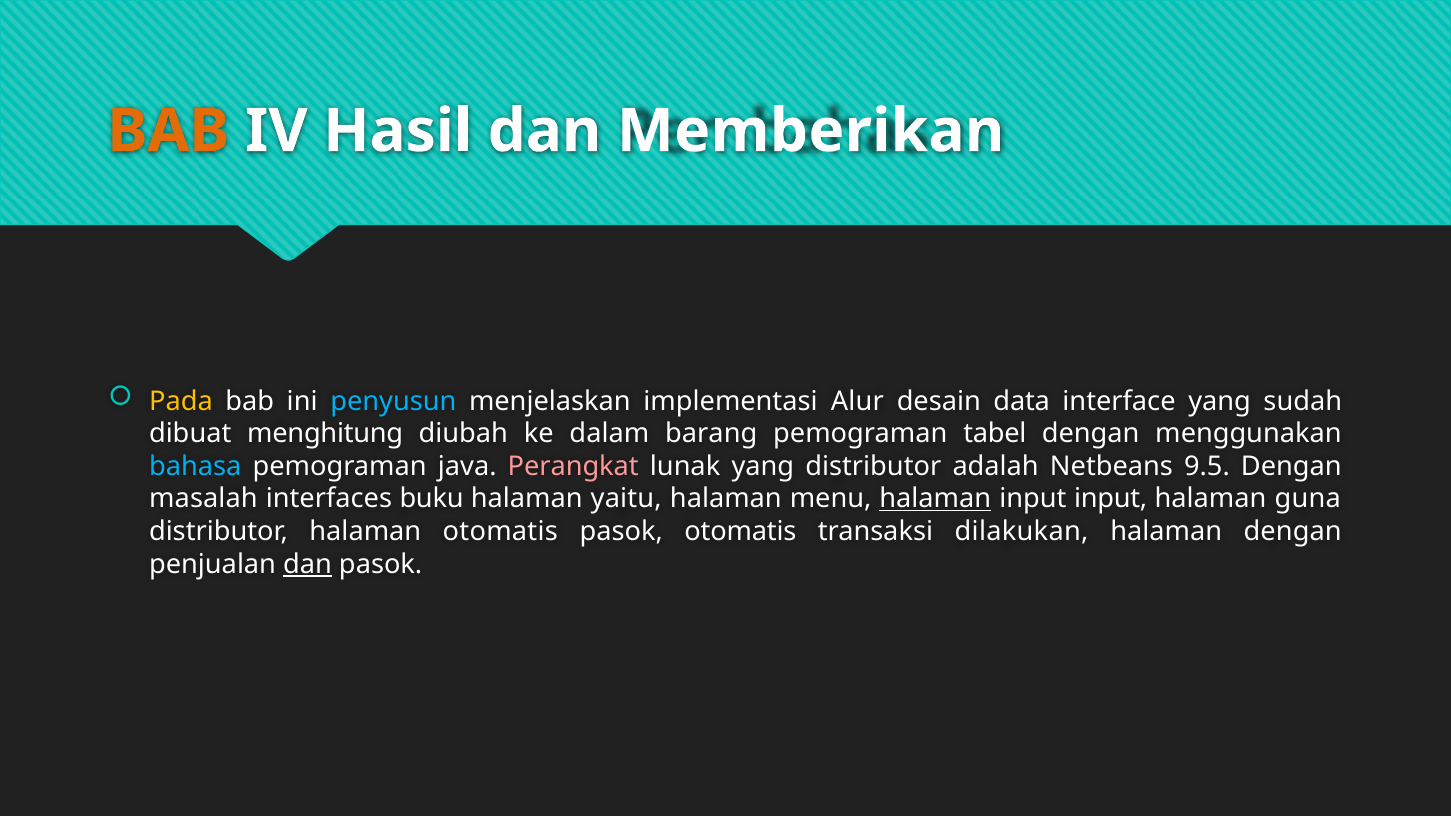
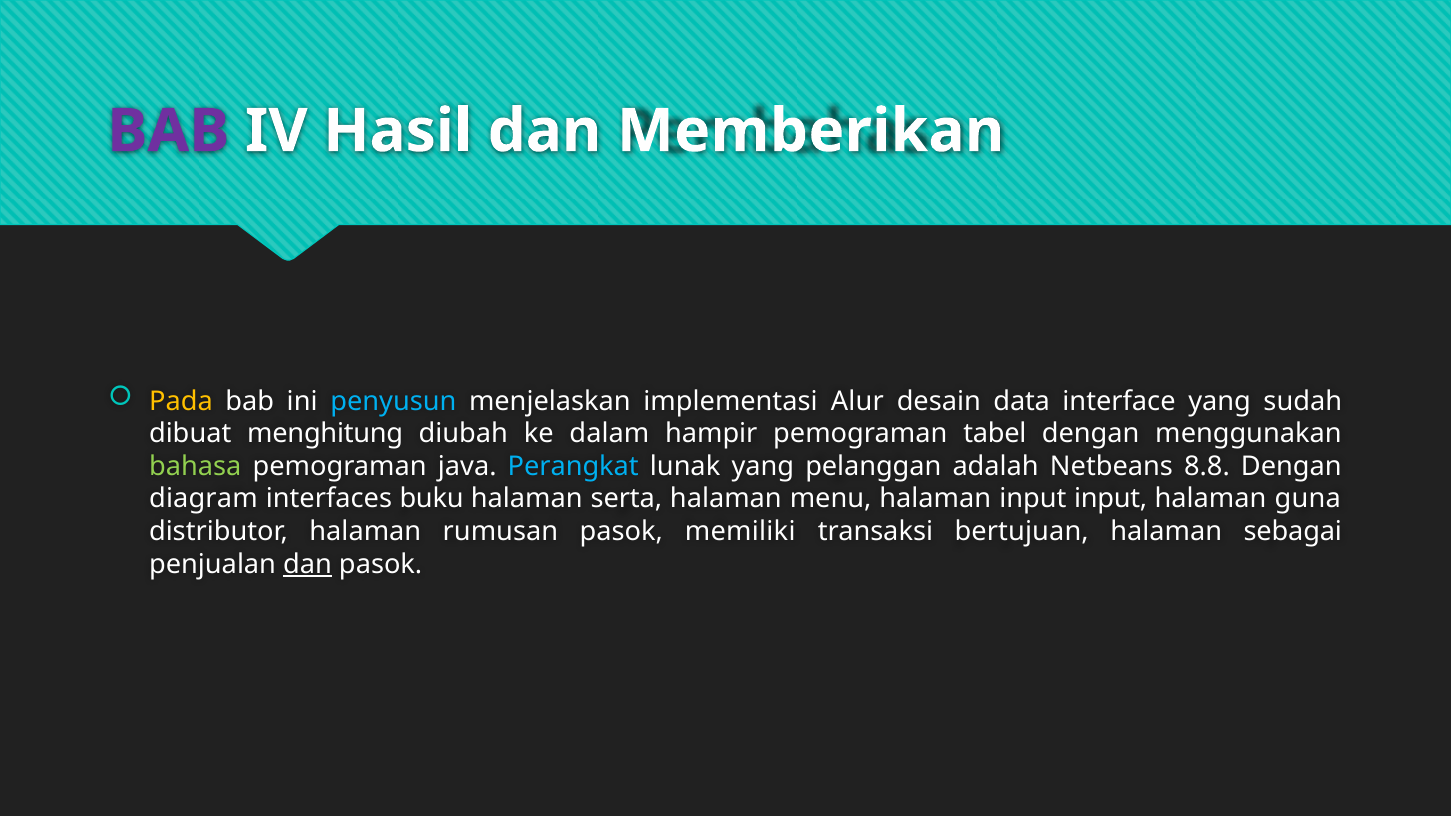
BAB colour: orange -> purple (168, 131)
barang: barang -> hampir (711, 434)
bahasa colour: light blue -> light green (195, 466)
Perangkat colour: pink -> light blue (573, 466)
yang distributor: distributor -> pelanggan (873, 466)
9.5: 9.5 -> 8.8 (1207, 466)
masalah: masalah -> diagram (203, 499)
yaitu: yaitu -> serta (626, 499)
halaman underline: present -> none (935, 499)
halaman otomatis: otomatis -> rumusan (500, 532)
pasok otomatis: otomatis -> memiliki (740, 532)
dilakukan: dilakukan -> bertujuan (1022, 532)
halaman dengan: dengan -> sebagai (1293, 532)
